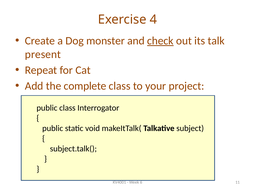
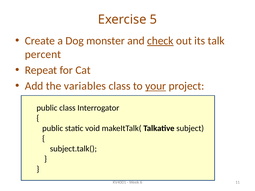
4: 4 -> 5 (153, 20)
present: present -> percent (43, 54)
complete: complete -> variables (85, 86)
your underline: none -> present (156, 86)
